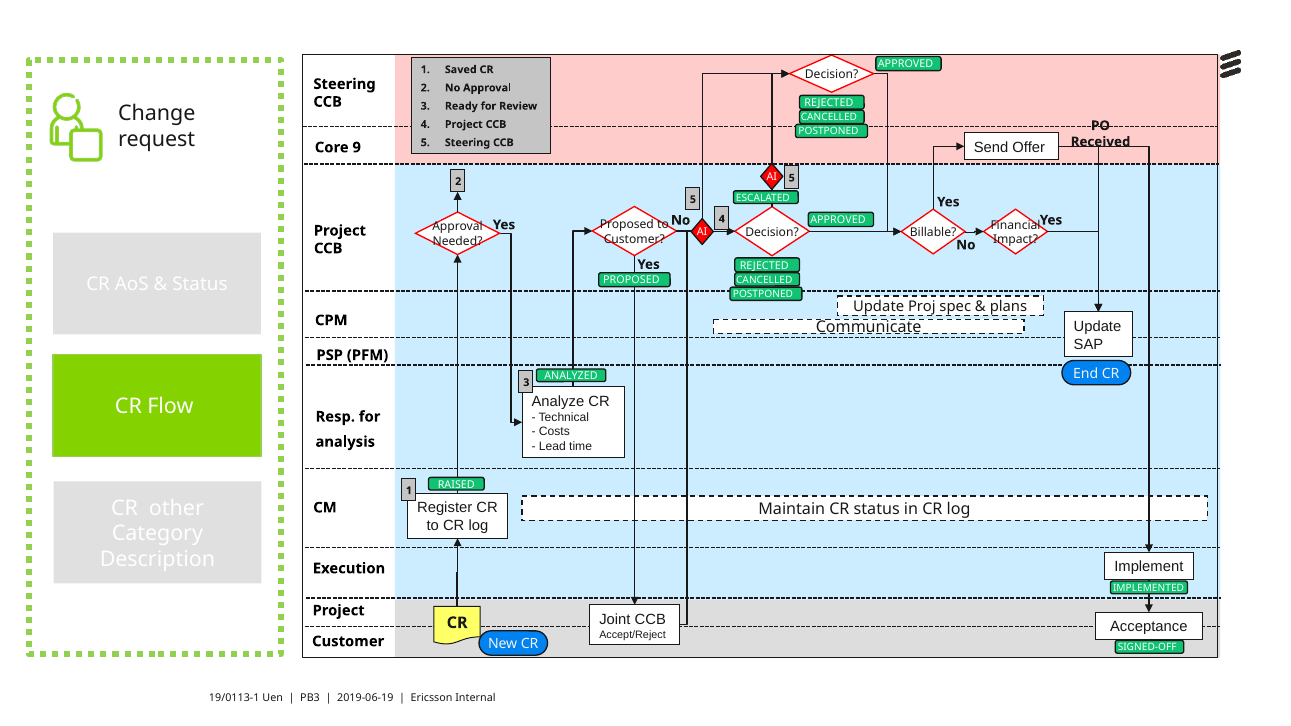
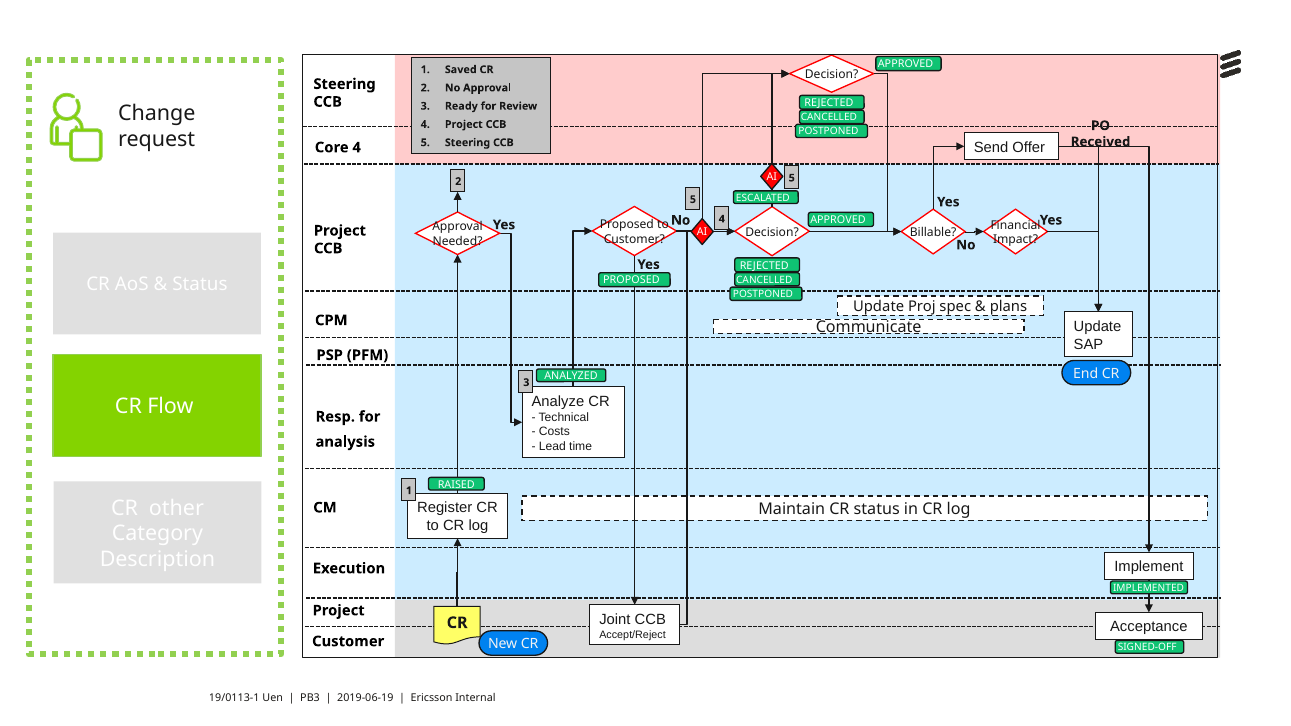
Core 9: 9 -> 4 (357, 147)
